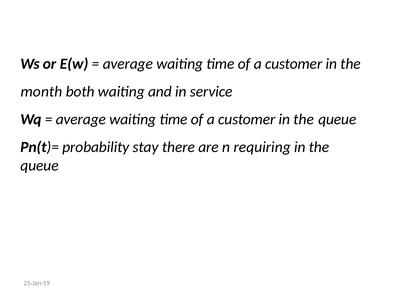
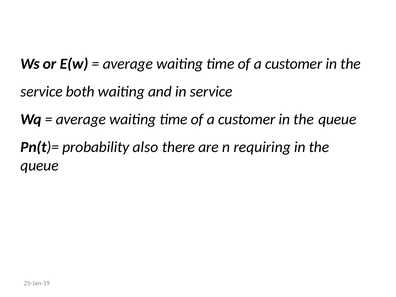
month: month -> service (42, 92)
stay: stay -> also (145, 147)
